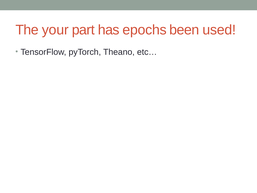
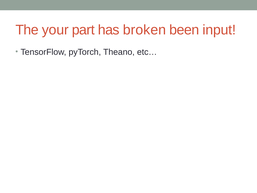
epochs: epochs -> broken (144, 30)
used: used -> input (219, 30)
